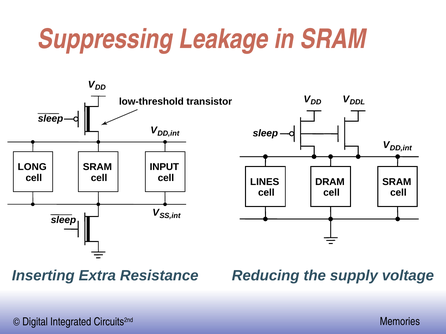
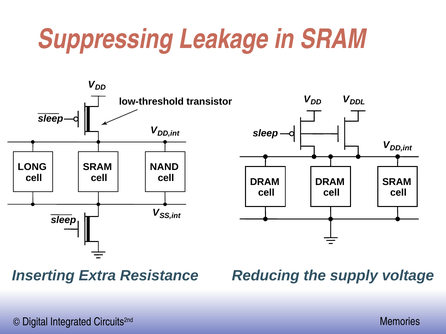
INPUT: INPUT -> NAND (164, 167)
LINES: LINES -> DRAM (265, 182)
